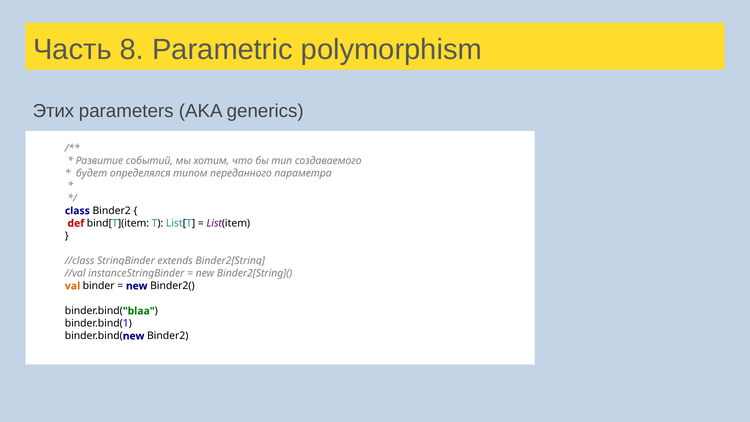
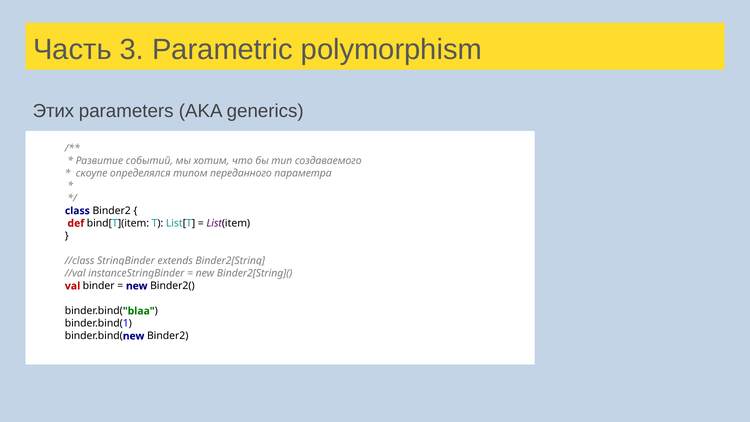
8: 8 -> 3 (132, 50)
будет: будет -> скоупе (92, 173)
val colour: orange -> red (72, 286)
